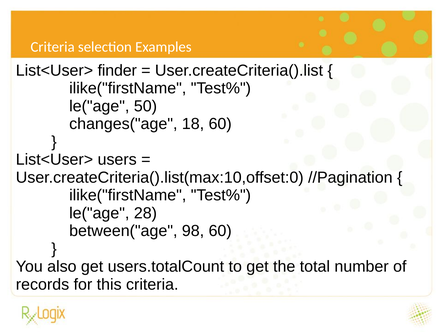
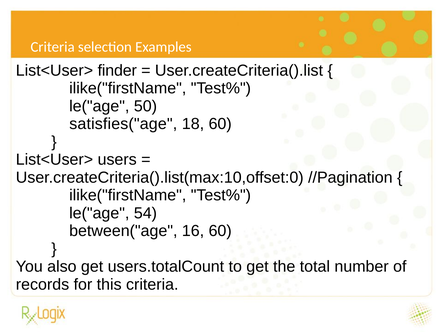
changes("age: changes("age -> satisfies("age (123, 124)
28: 28 -> 54 (145, 213)
98: 98 -> 16 (193, 231)
